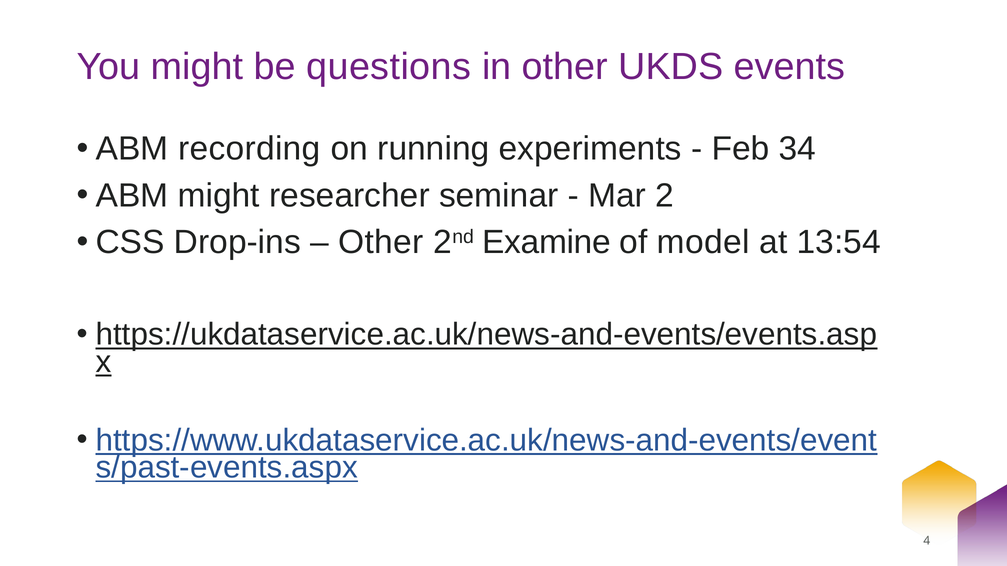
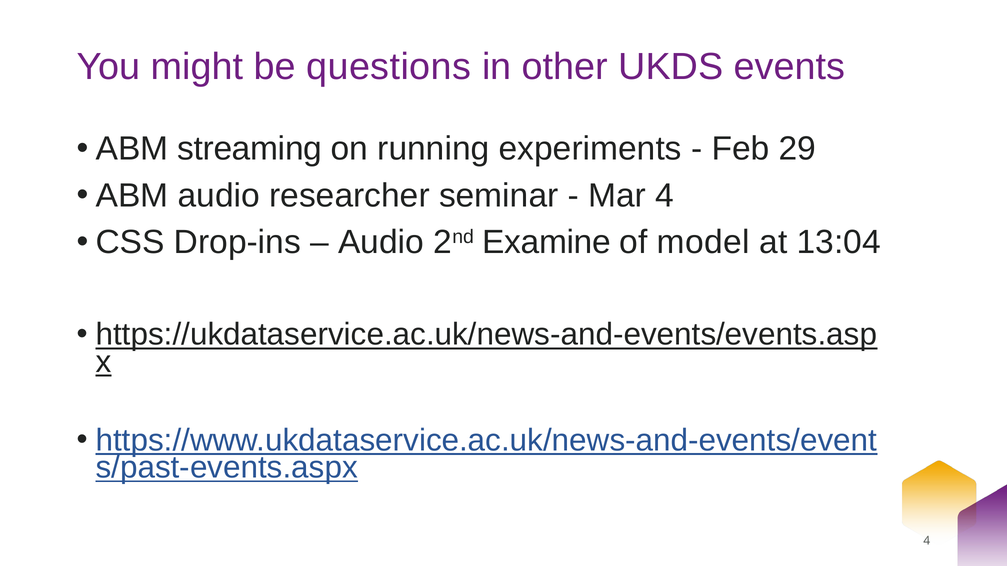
recording: recording -> streaming (250, 149)
34: 34 -> 29 (797, 149)
ABM might: might -> audio (219, 196)
Mar 2: 2 -> 4 (665, 196)
Other: Other -> Audio (381, 242)
13:54: 13:54 -> 13:04 (839, 242)
